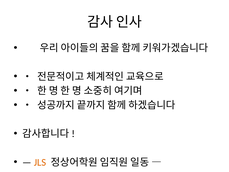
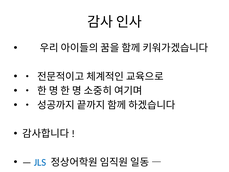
JLS colour: orange -> blue (40, 162)
